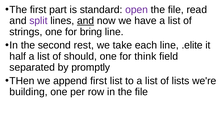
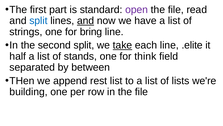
split colour: purple -> blue (38, 21)
second rest: rest -> split (84, 45)
take underline: none -> present (122, 45)
should: should -> stands (80, 56)
promptly: promptly -> between (91, 67)
append first: first -> rest (99, 80)
